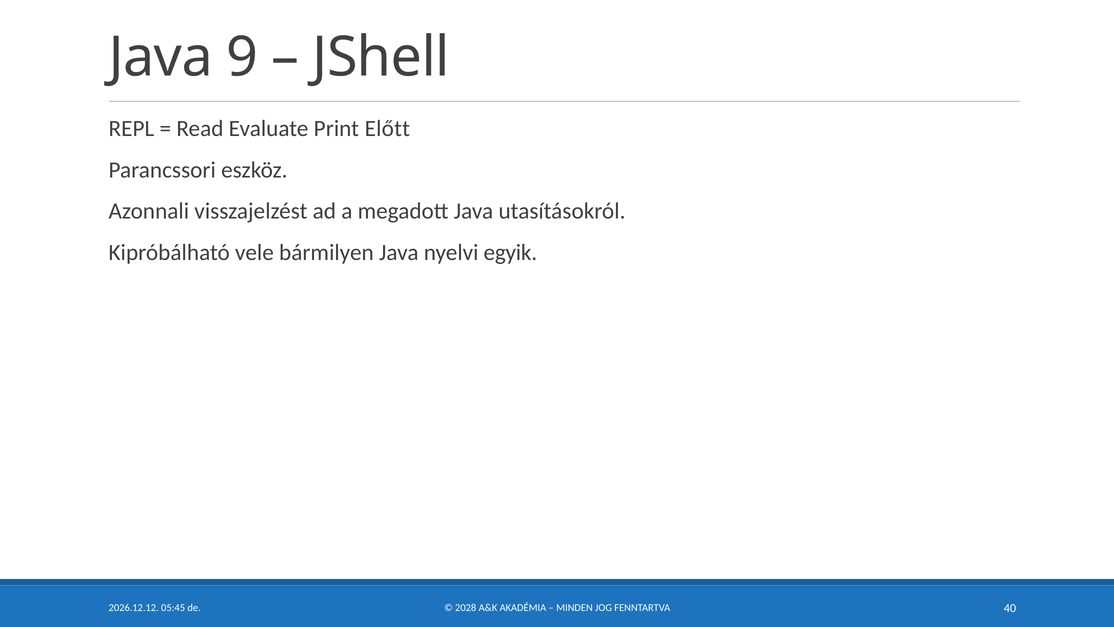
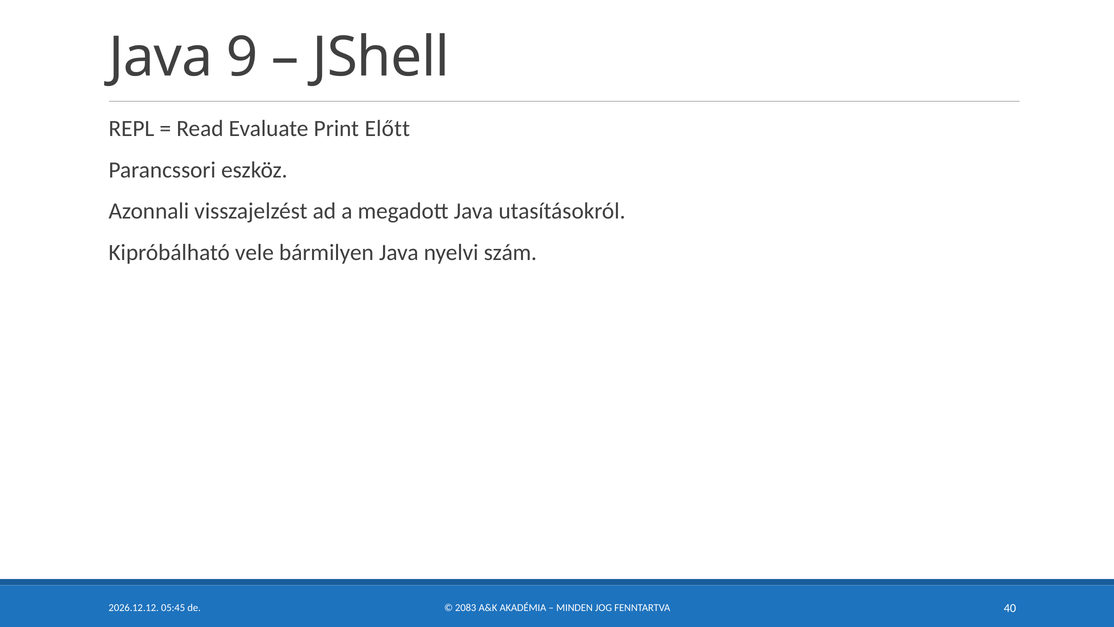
egyik: egyik -> szám (510, 252)
2028: 2028 -> 2083 (466, 608)
